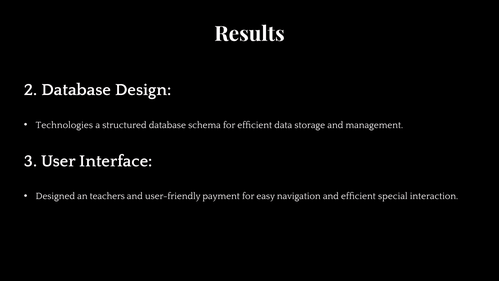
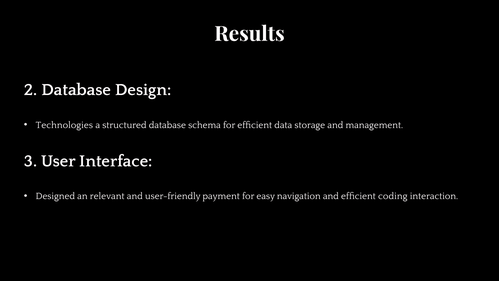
teachers: teachers -> relevant (107, 196)
special: special -> coding (393, 196)
